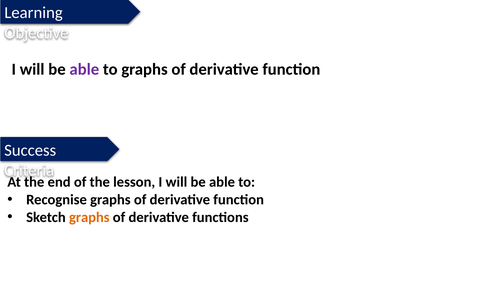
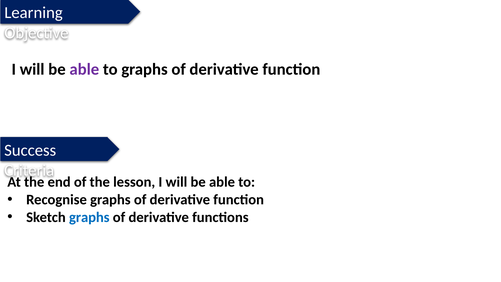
graphs colour: orange -> blue (89, 217)
